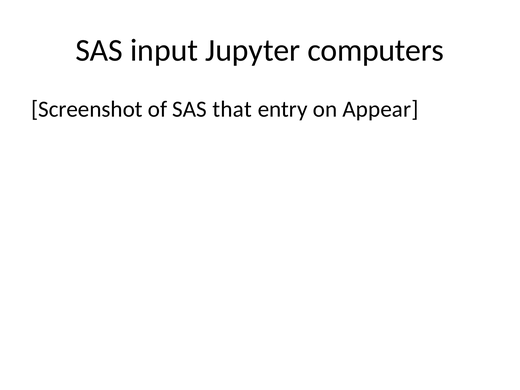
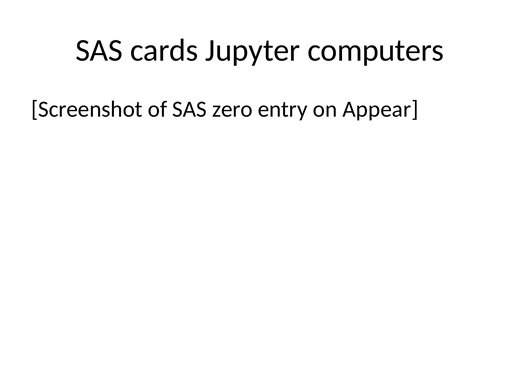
input: input -> cards (164, 50)
that: that -> zero (232, 109)
